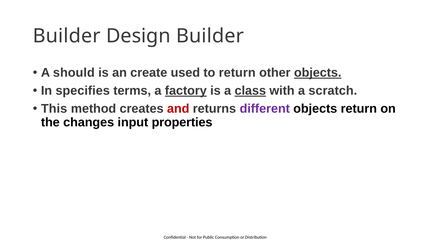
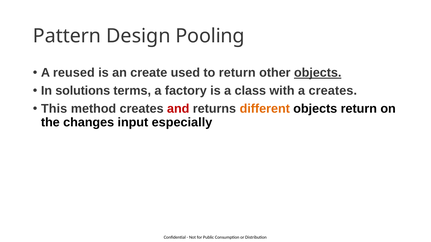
Builder: Builder -> Pattern (67, 36)
Design Builder: Builder -> Pooling (210, 36)
should: should -> reused (74, 73)
specifies: specifies -> solutions (83, 91)
factory underline: present -> none (186, 91)
class underline: present -> none (250, 91)
a scratch: scratch -> creates (333, 91)
different colour: purple -> orange (265, 109)
properties: properties -> especially (182, 123)
